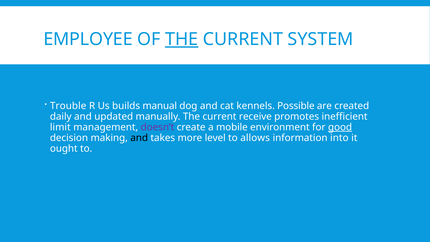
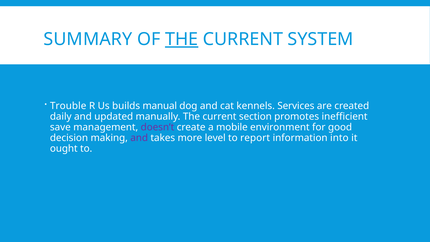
EMPLOYEE: EMPLOYEE -> SUMMARY (88, 39)
Possible: Possible -> Services (296, 106)
receive: receive -> section (255, 116)
limit: limit -> save (60, 127)
good underline: present -> none (340, 127)
and colour: black -> purple (139, 138)
allows: allows -> report (255, 138)
